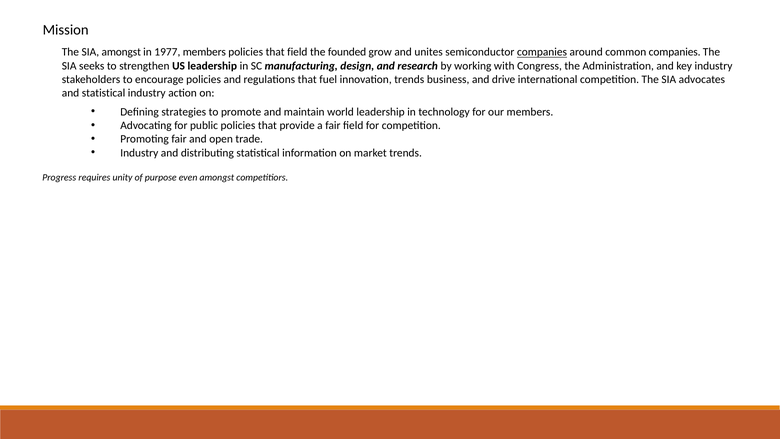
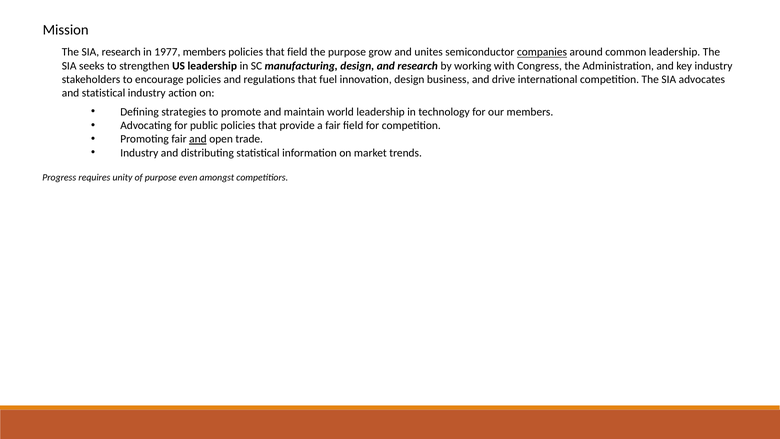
SIA amongst: amongst -> research (121, 52)
the founded: founded -> purpose (347, 52)
common companies: companies -> leadership (675, 52)
innovation trends: trends -> design (409, 80)
and underline: none -> present (198, 139)
